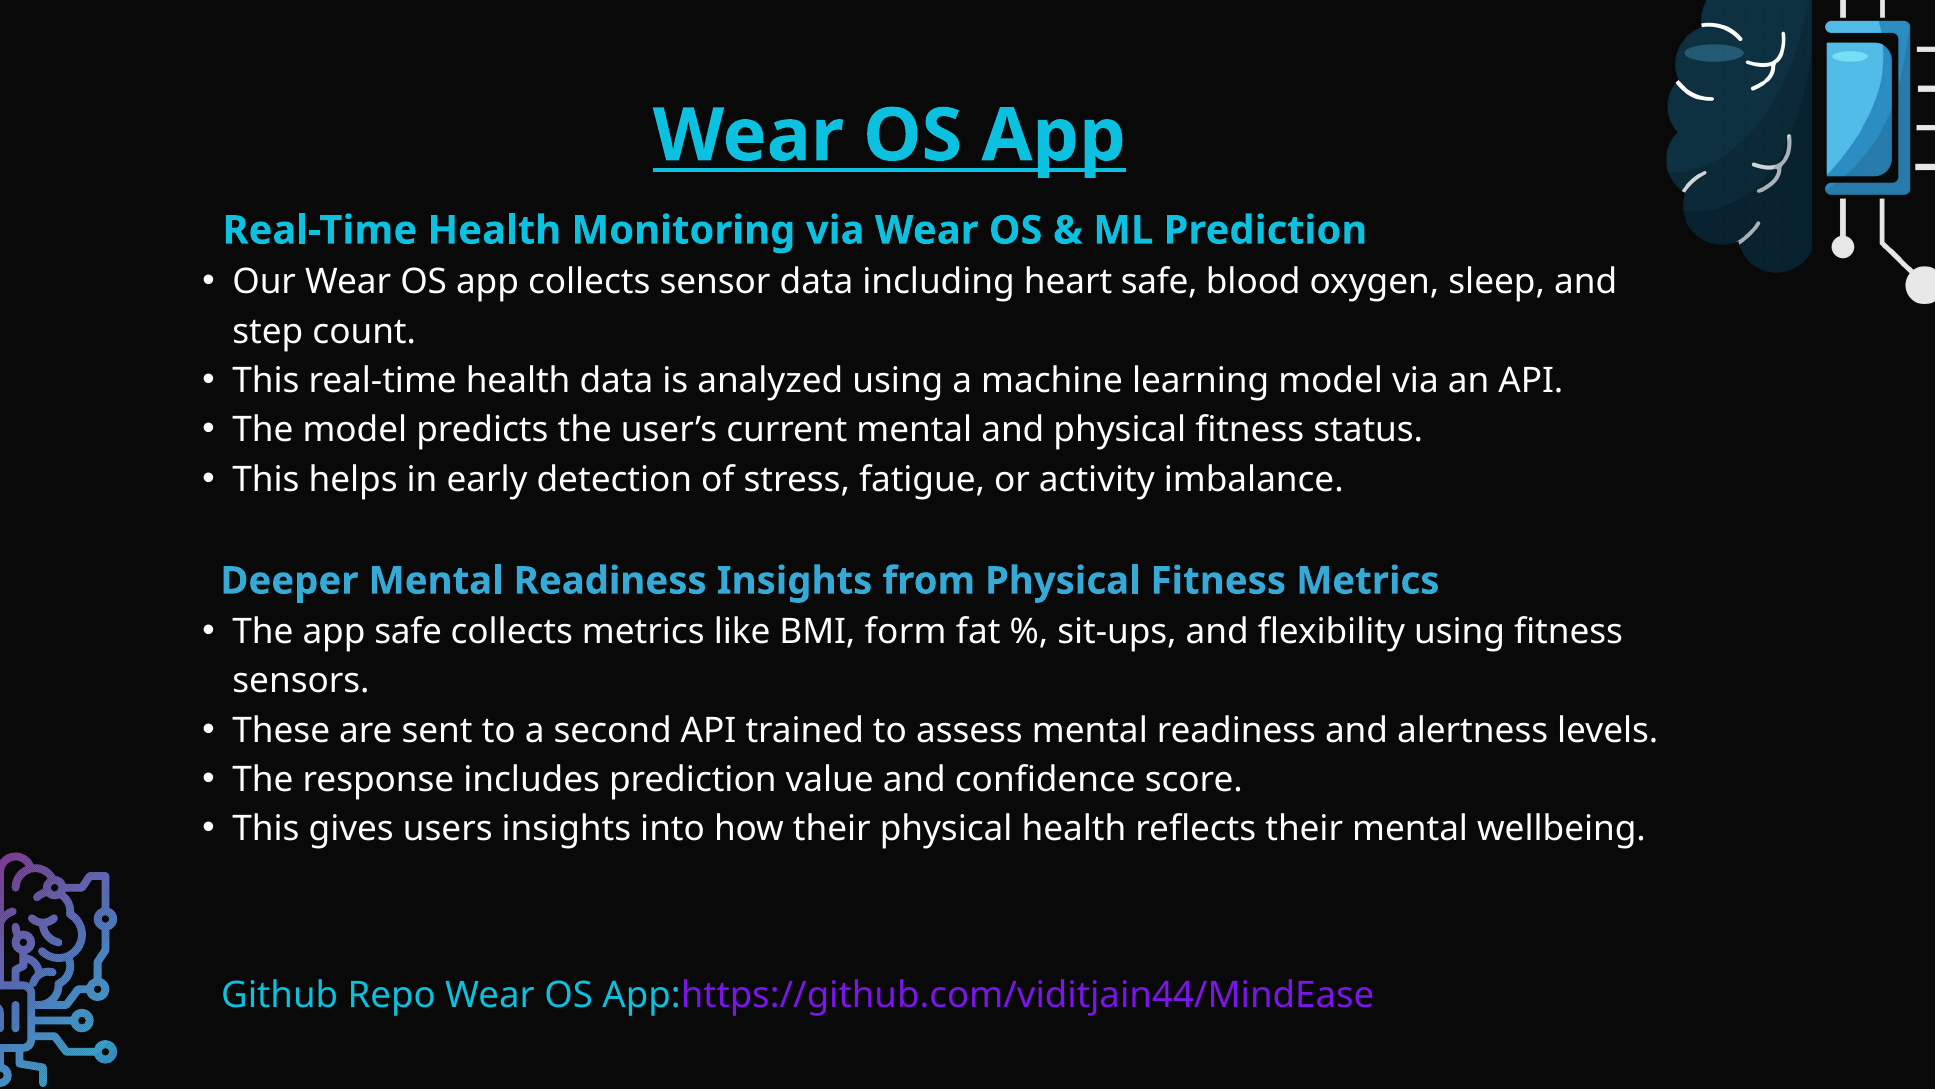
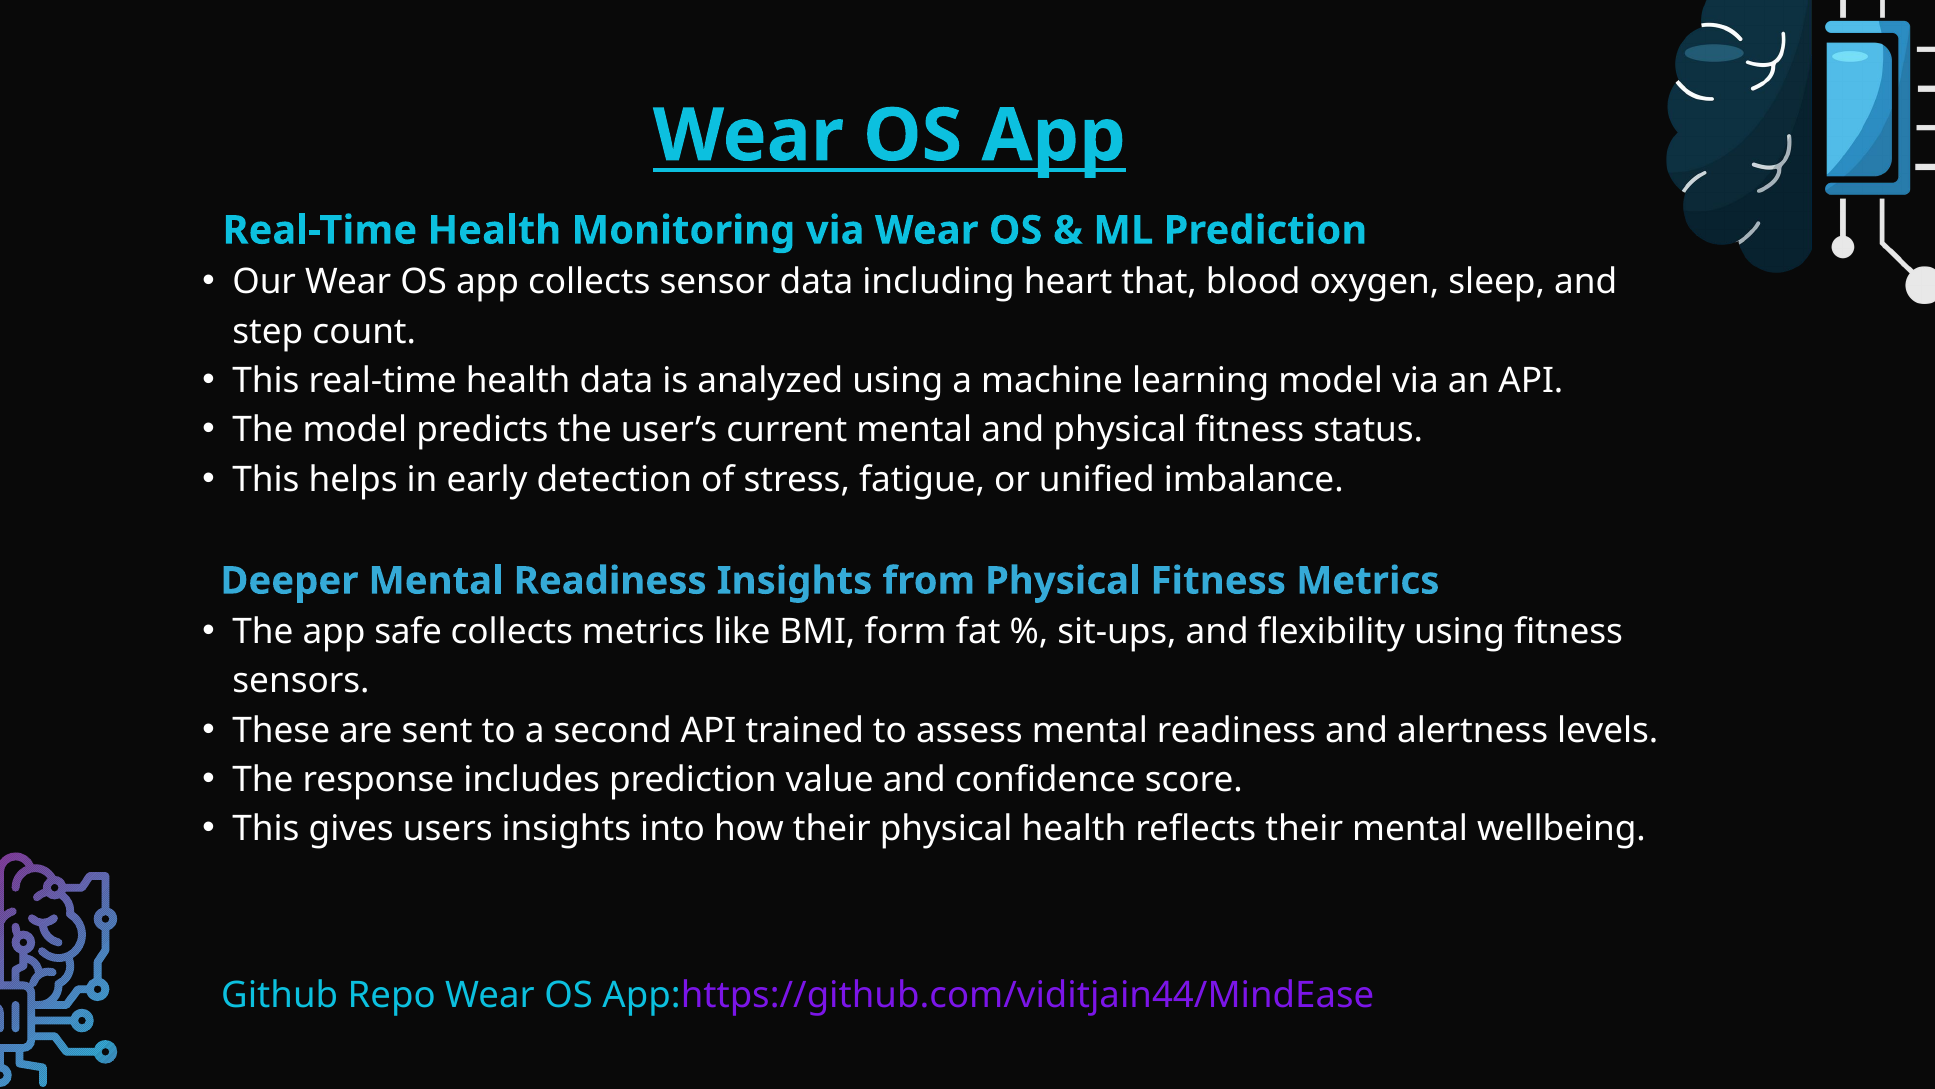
heart safe: safe -> that (1159, 282)
activity: activity -> unified (1097, 479)
